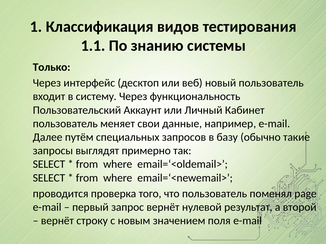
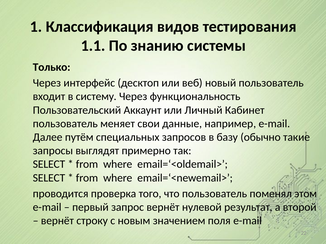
page: page -> этом (306, 194)
